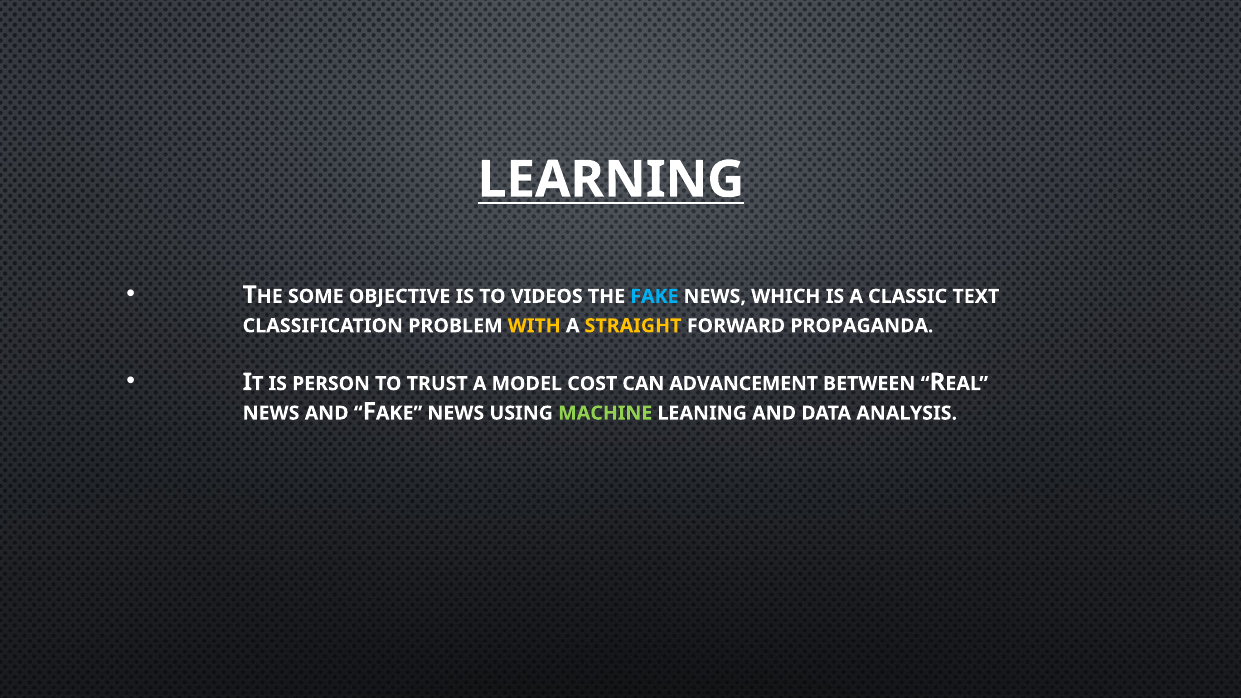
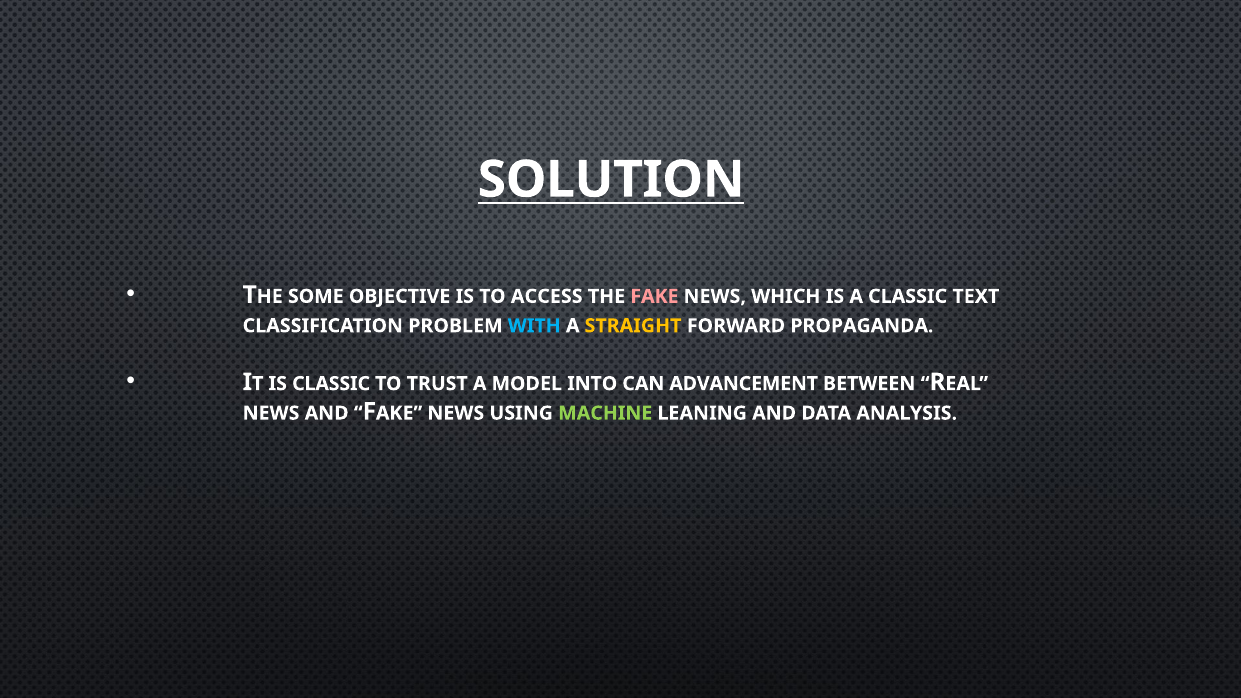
LEARNING: LEARNING -> SOLUTION (611, 180)
VIDEOS: VIDEOS -> ACCESS (547, 296)
FAKE colour: light blue -> pink (654, 296)
WITH colour: yellow -> light blue (534, 326)
IS PERSON: PERSON -> CLASSIC (331, 384)
COST: COST -> INTO (592, 384)
